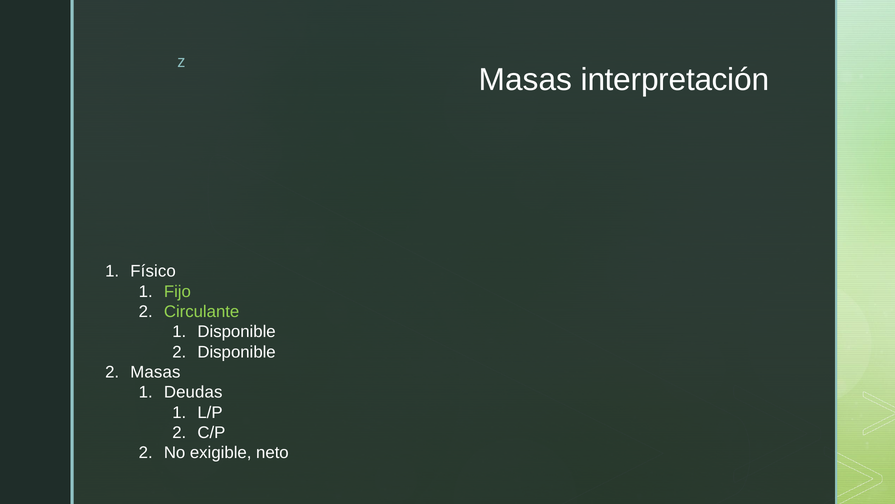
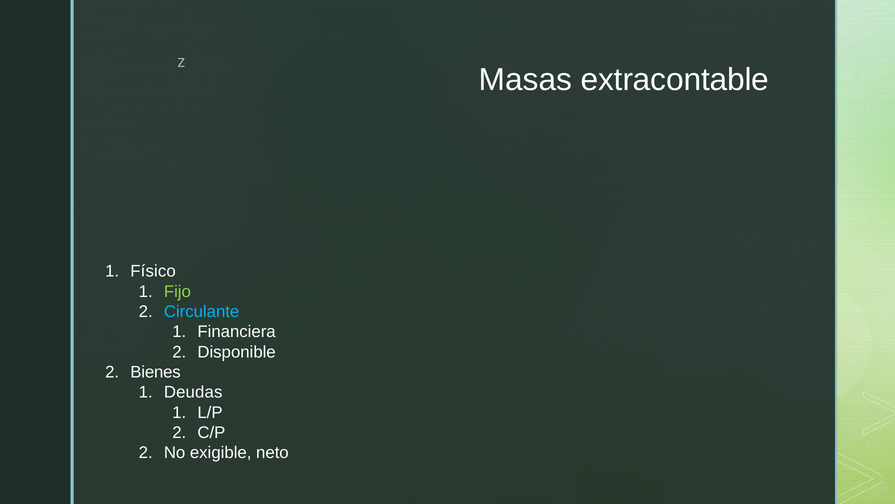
interpretación: interpretación -> extracontable (675, 80)
Circulante colour: light green -> light blue (202, 311)
Disponible: Disponible -> Financiera (237, 332)
Masas: Masas -> Bienes (156, 372)
